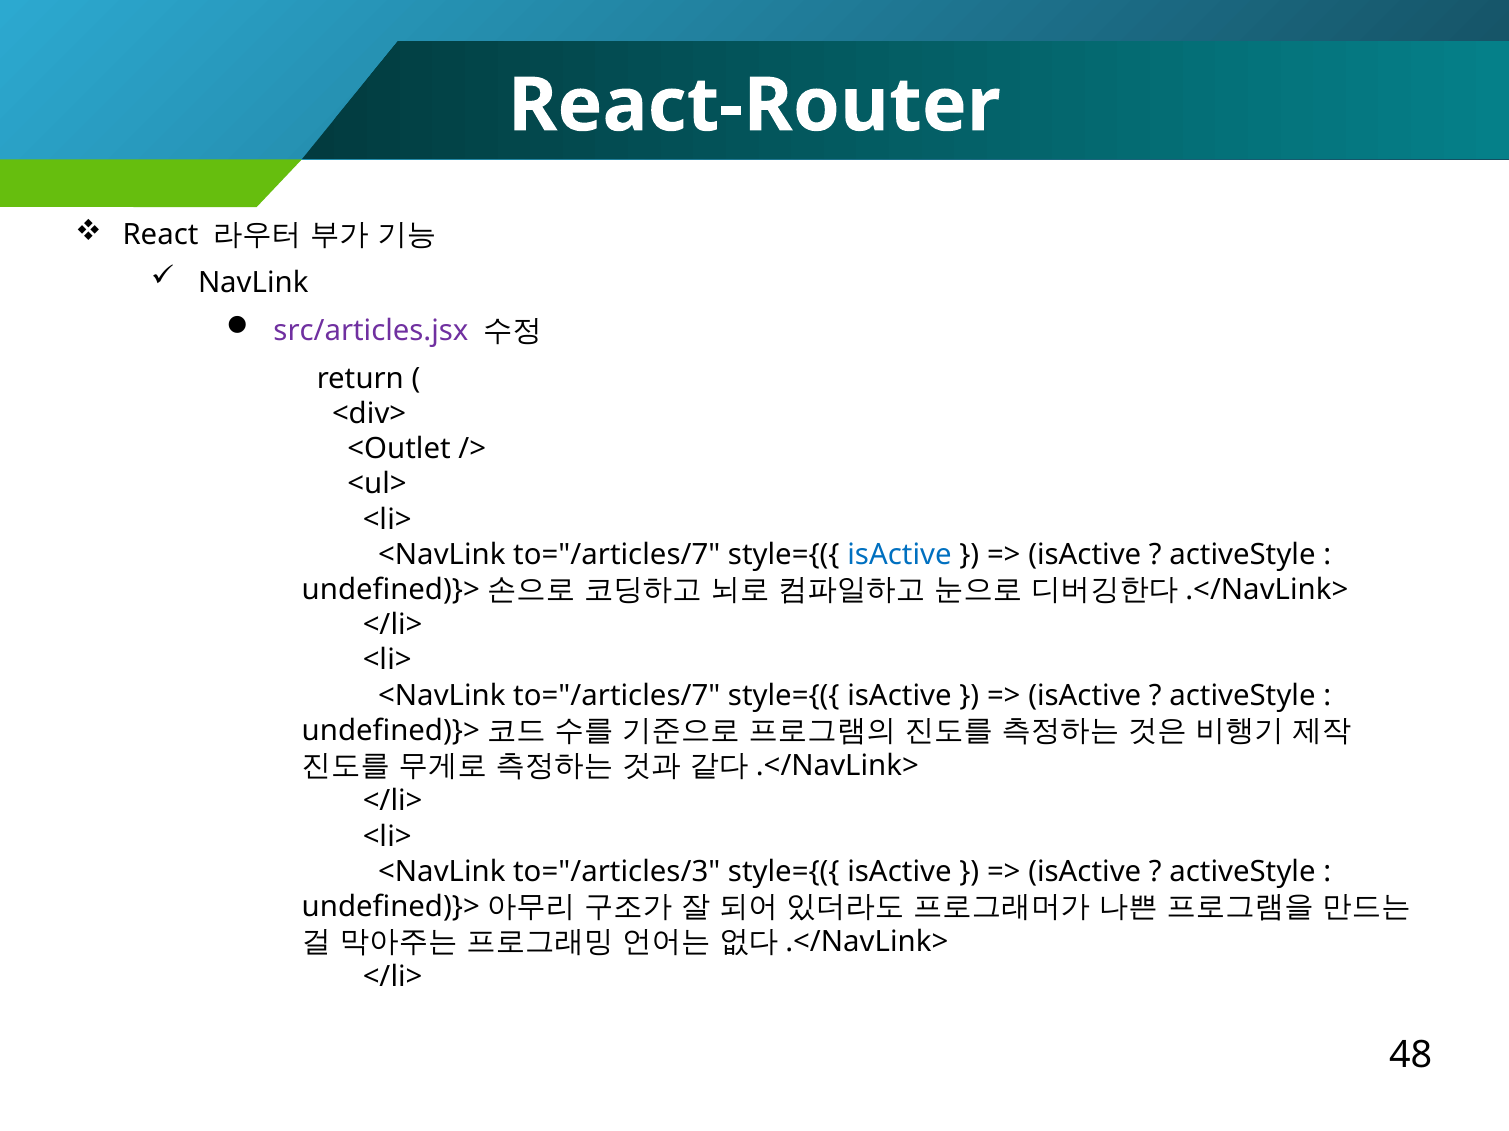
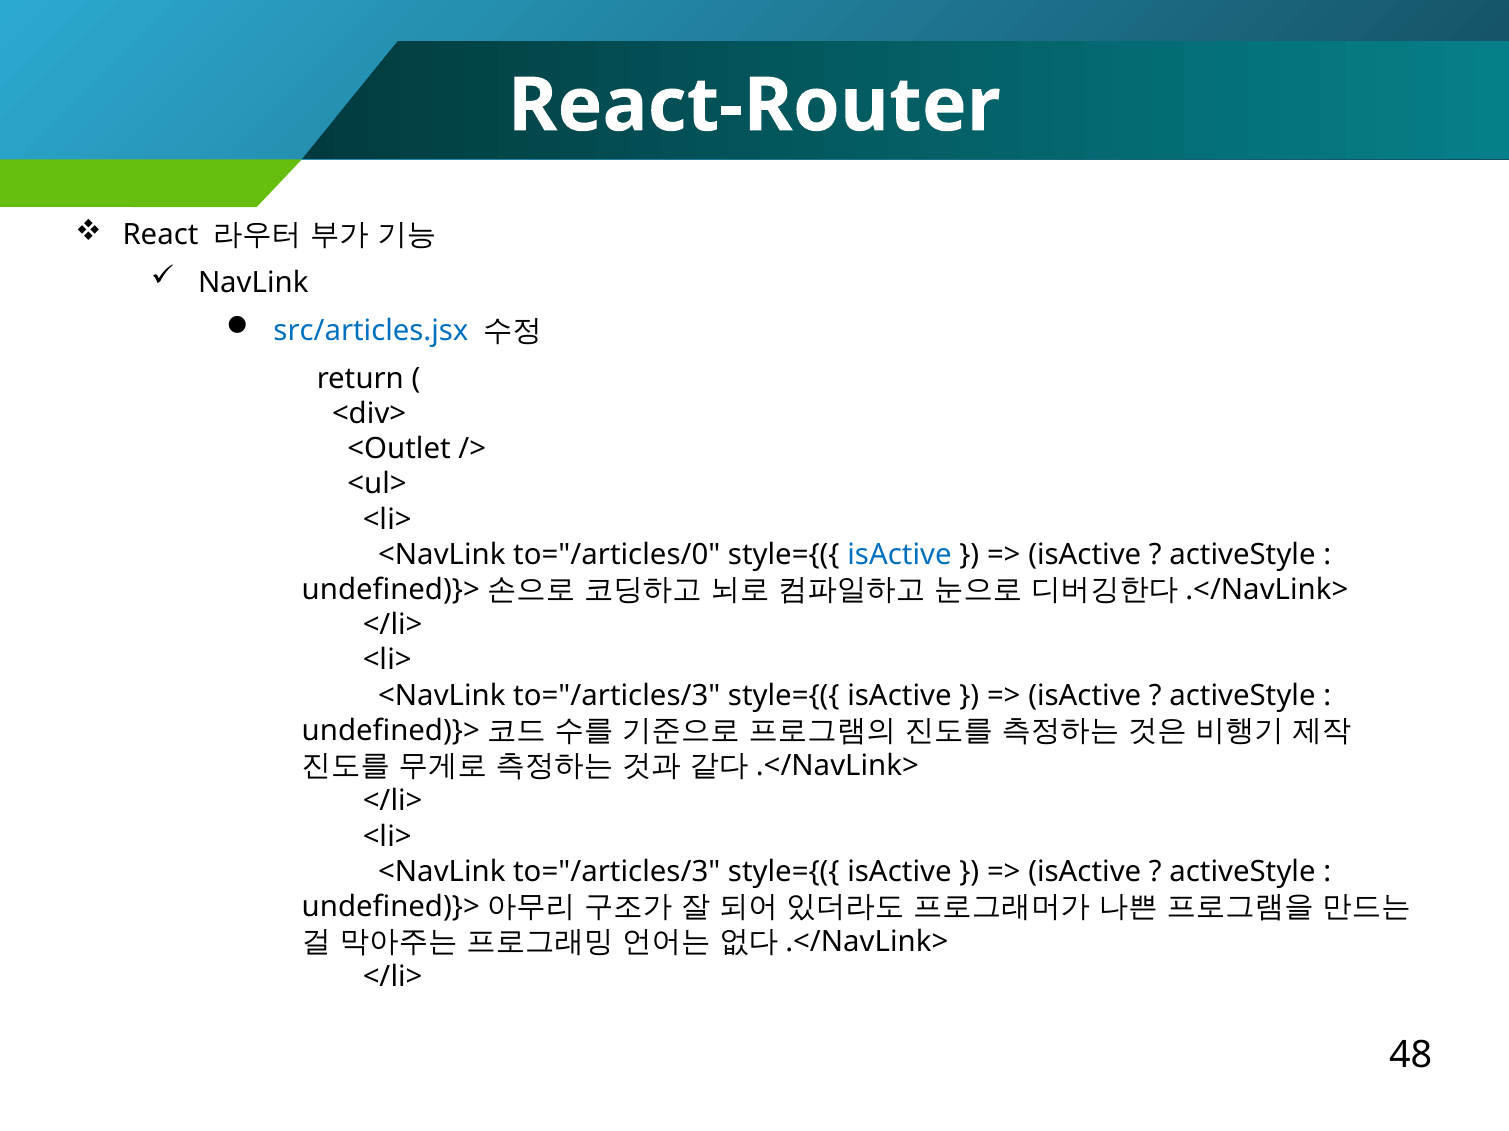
src/articles.jsx colour: purple -> blue (371, 331)
to="/articles/7: to="/articles/7 -> to="/articles/0 (617, 555)
to="/articles/7: to="/articles/7 -> to="/articles/3 (617, 696)
